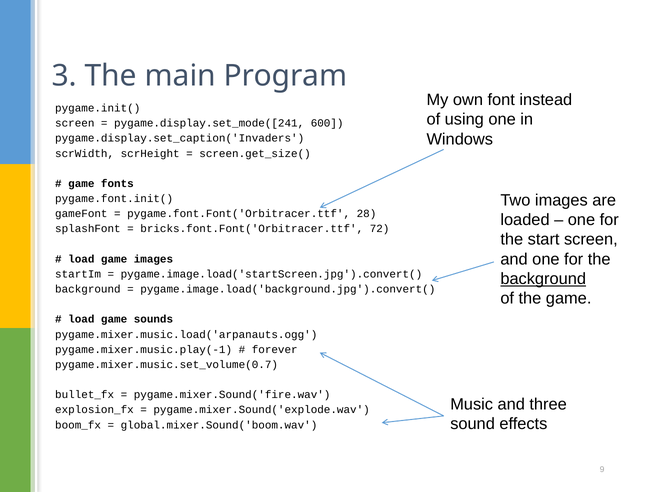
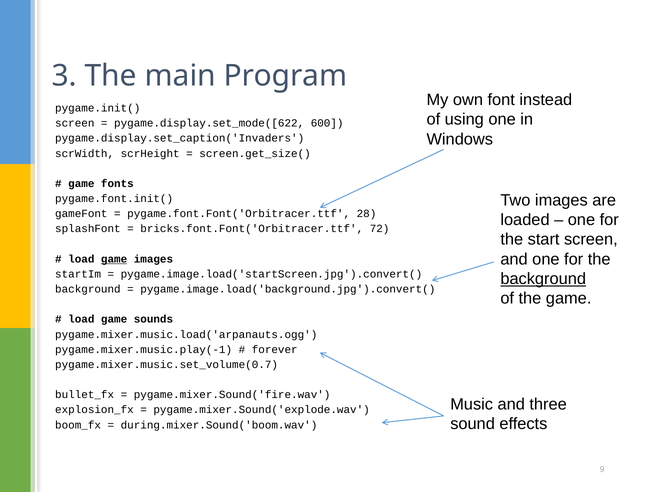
pygame.display.set_mode([241: pygame.display.set_mode([241 -> pygame.display.set_mode([622 (209, 123)
game underline: none -> present (114, 259)
global.mixer.Sound('boom.wav: global.mixer.Sound('boom.wav -> during.mixer.Sound('boom.wav (219, 425)
